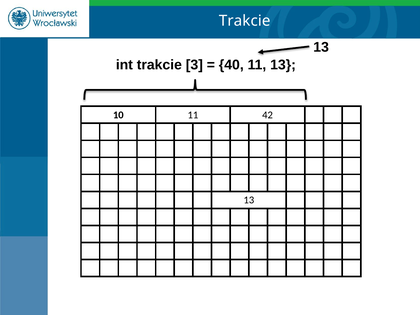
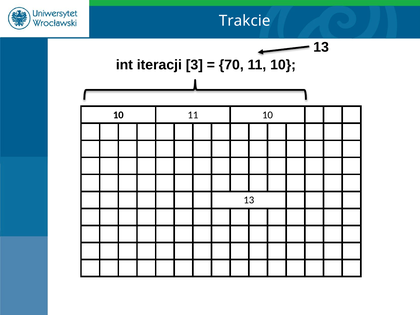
int trakcie: trakcie -> iteracji (159, 65)
40: 40 -> 70 (231, 65)
13: 13 -> 10 (283, 65)
10 11 42: 42 -> 10 (268, 115)
